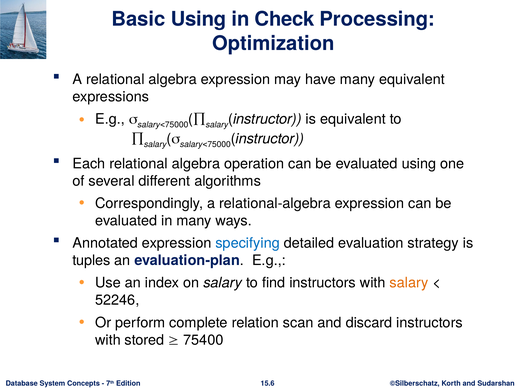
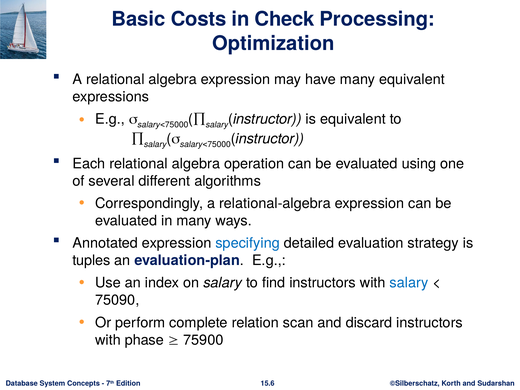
Basic Using: Using -> Costs (199, 19)
salary colour: orange -> blue (409, 283)
52246: 52246 -> 75090 (117, 300)
stored: stored -> phase (144, 340)
75400: 75400 -> 75900 (203, 340)
